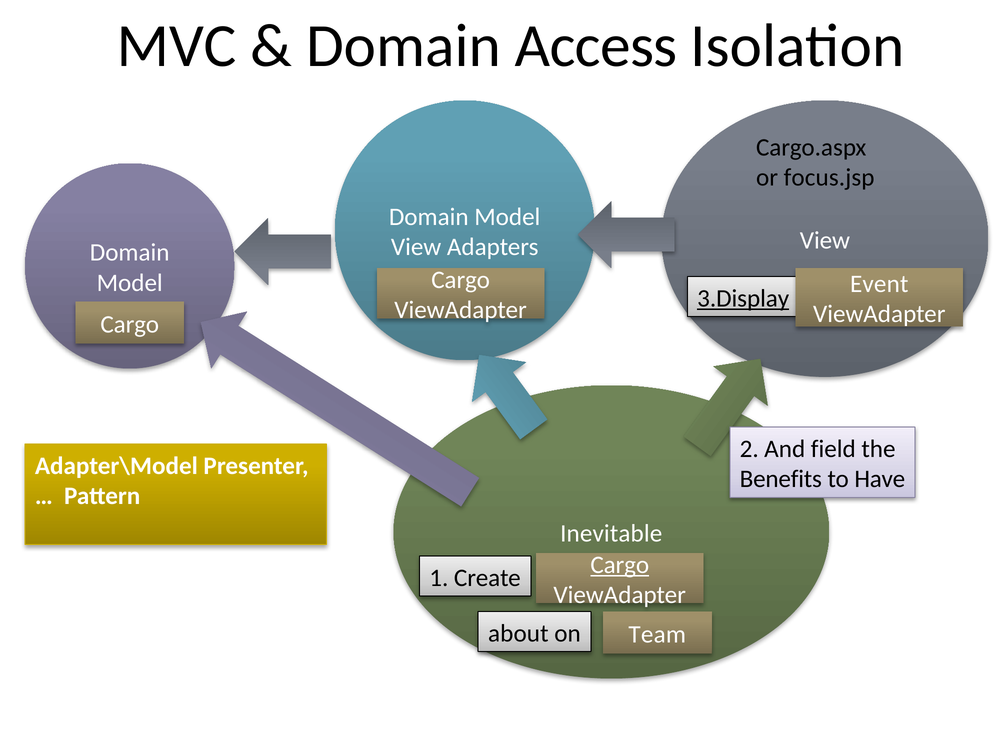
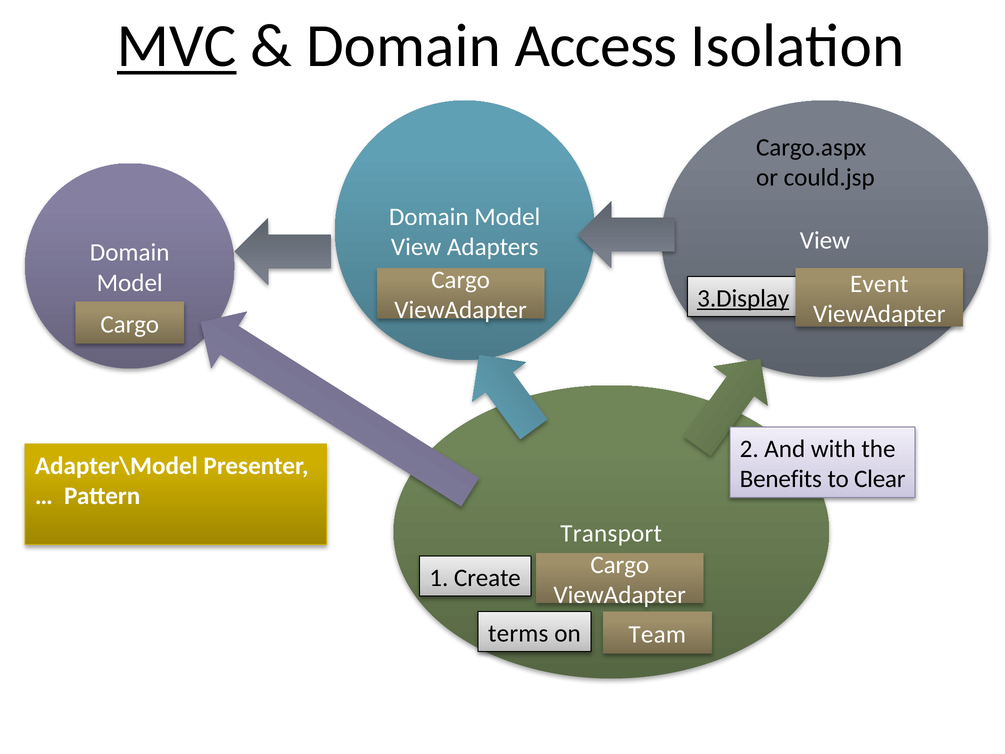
MVC underline: none -> present (177, 46)
focus.jsp: focus.jsp -> could.jsp (829, 178)
field: field -> with (833, 449)
Have: Have -> Clear (880, 479)
Inevitable: Inevitable -> Transport (611, 533)
Cargo underline: present -> none (620, 565)
about: about -> terms (518, 633)
